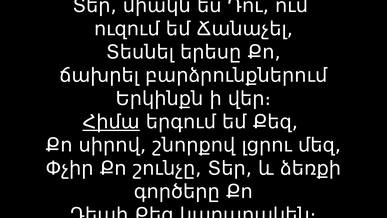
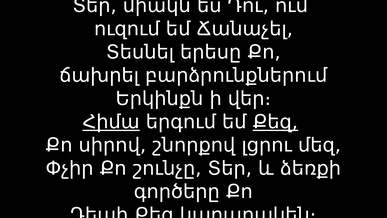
Քեզ underline: none -> present (275, 122)
